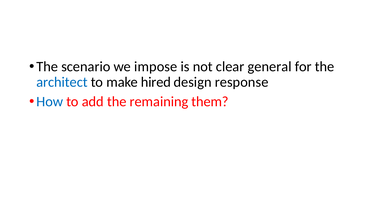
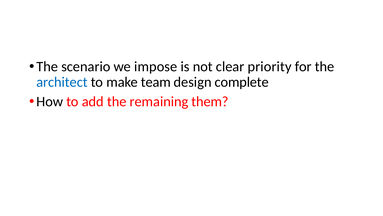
general: general -> priority (270, 66)
hired: hired -> team (156, 82)
response: response -> complete (242, 82)
How colour: blue -> black (50, 101)
